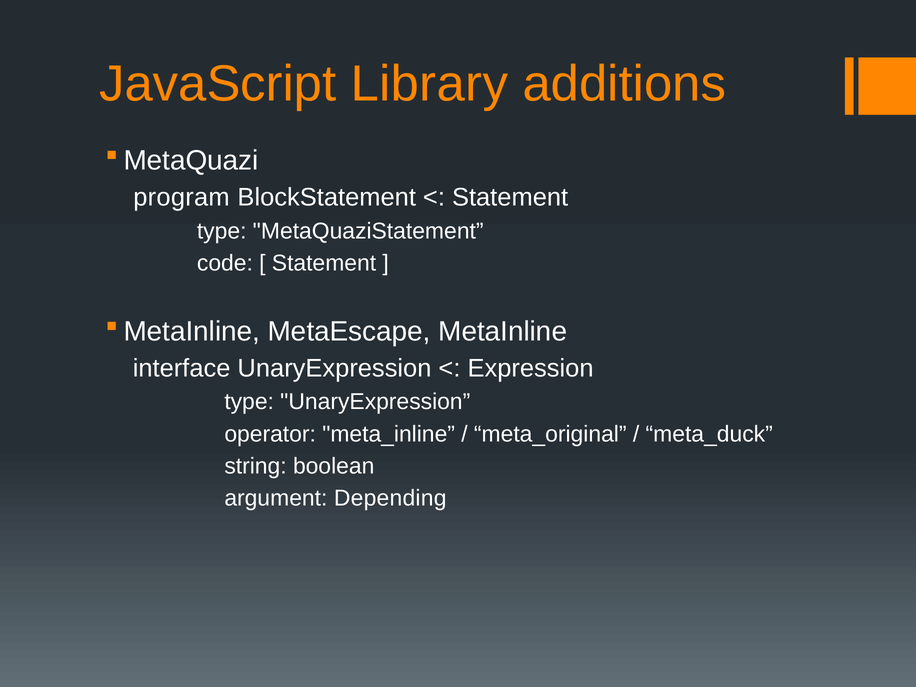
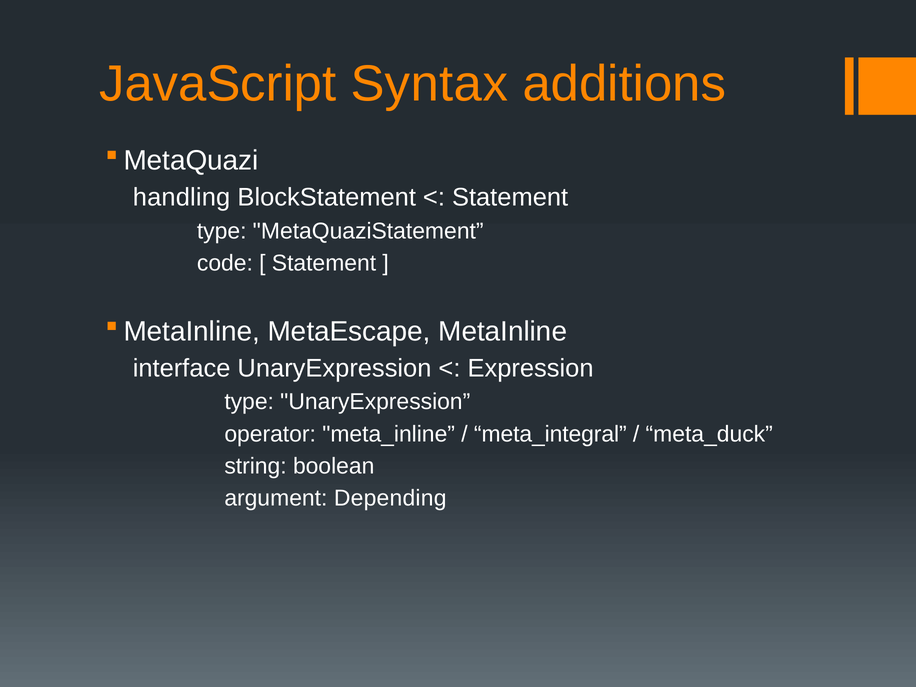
Library: Library -> Syntax (429, 84)
program: program -> handling (182, 198)
meta_original: meta_original -> meta_integral (550, 434)
